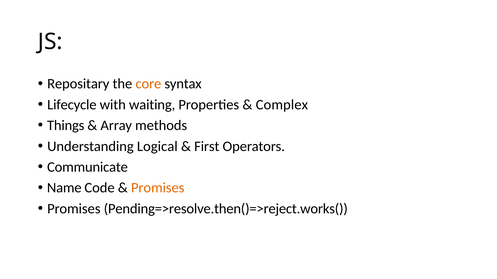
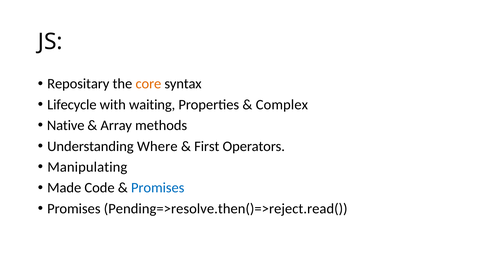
Things: Things -> Native (66, 126)
Logical: Logical -> Where (157, 147)
Communicate: Communicate -> Manipulating (87, 167)
Name: Name -> Made (64, 188)
Promises colour: orange -> blue (158, 188)
Pending=>resolve.then()=>reject.works(: Pending=>resolve.then()=>reject.works( -> Pending=>resolve.then()=>reject.read( (226, 209)
